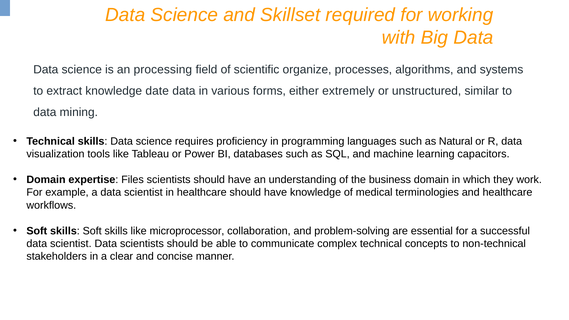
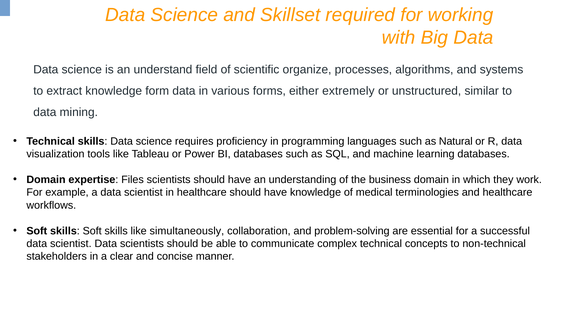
processing: processing -> understand (163, 70)
date: date -> form (157, 91)
learning capacitors: capacitors -> databases (484, 154)
microprocessor: microprocessor -> simultaneously (187, 231)
